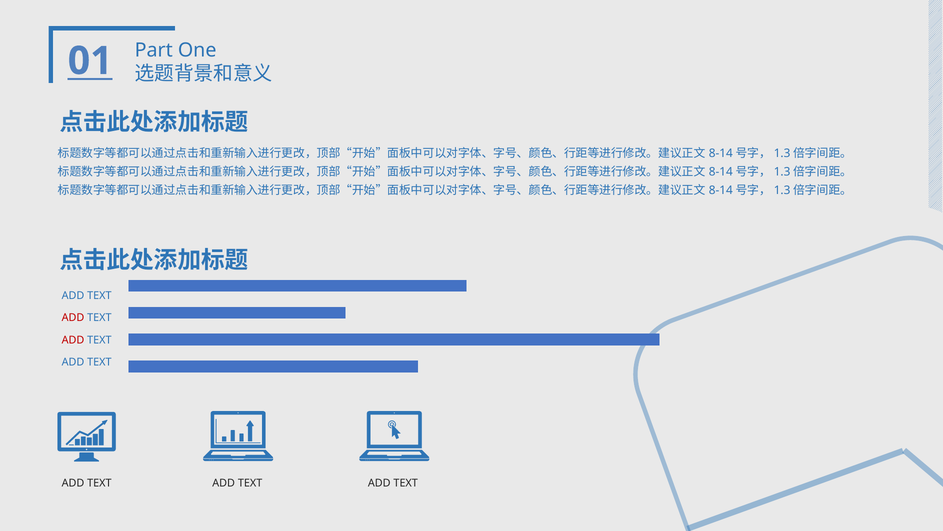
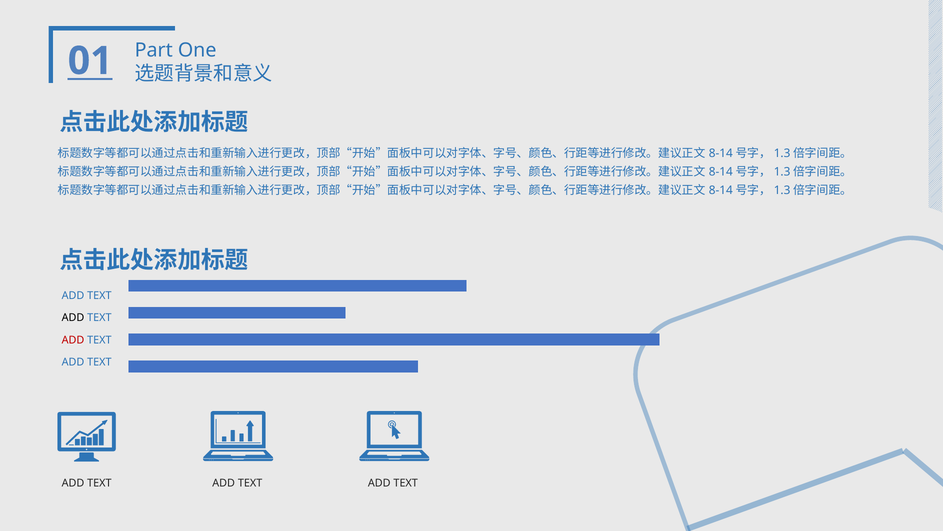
ADD colour: red -> black (73, 317)
